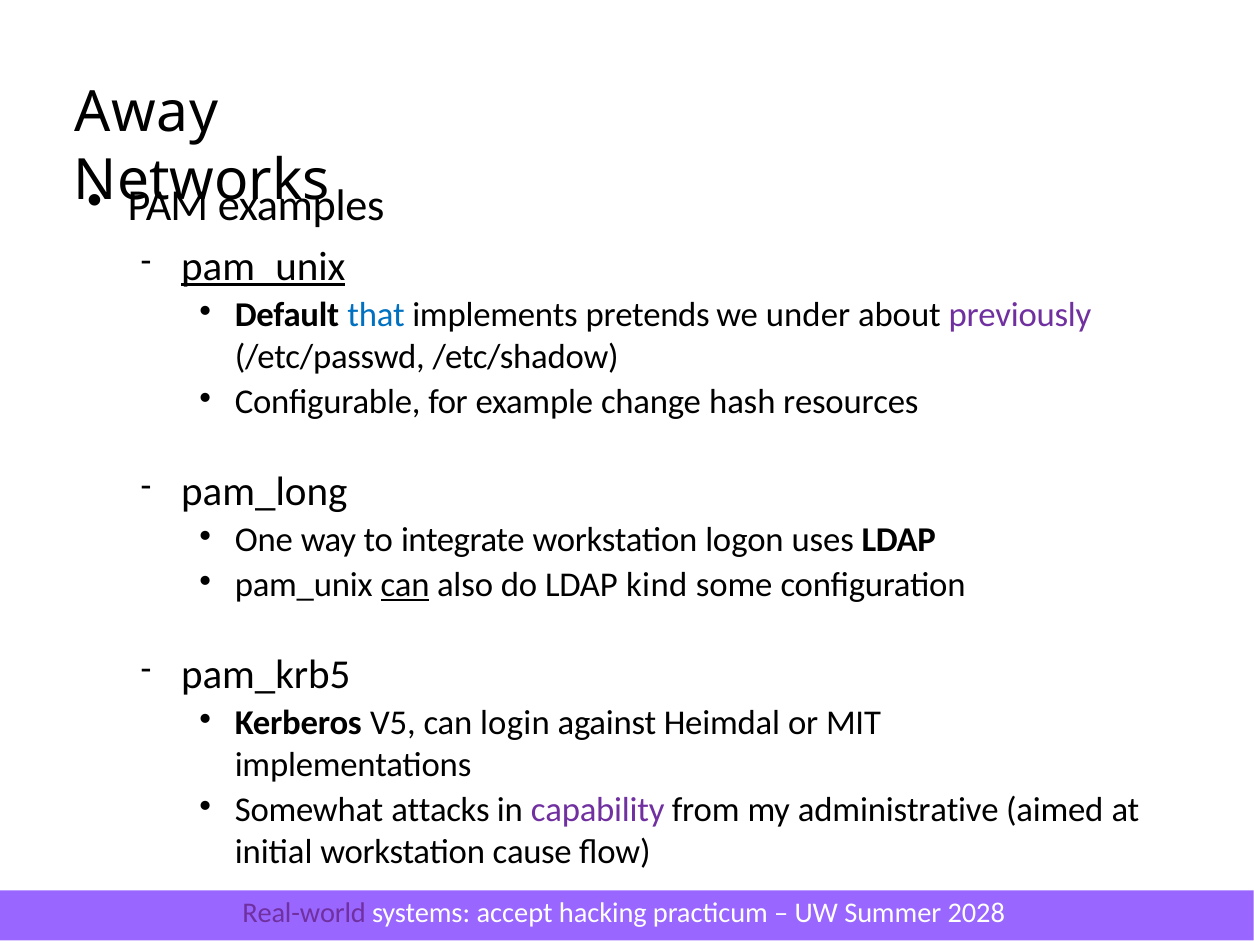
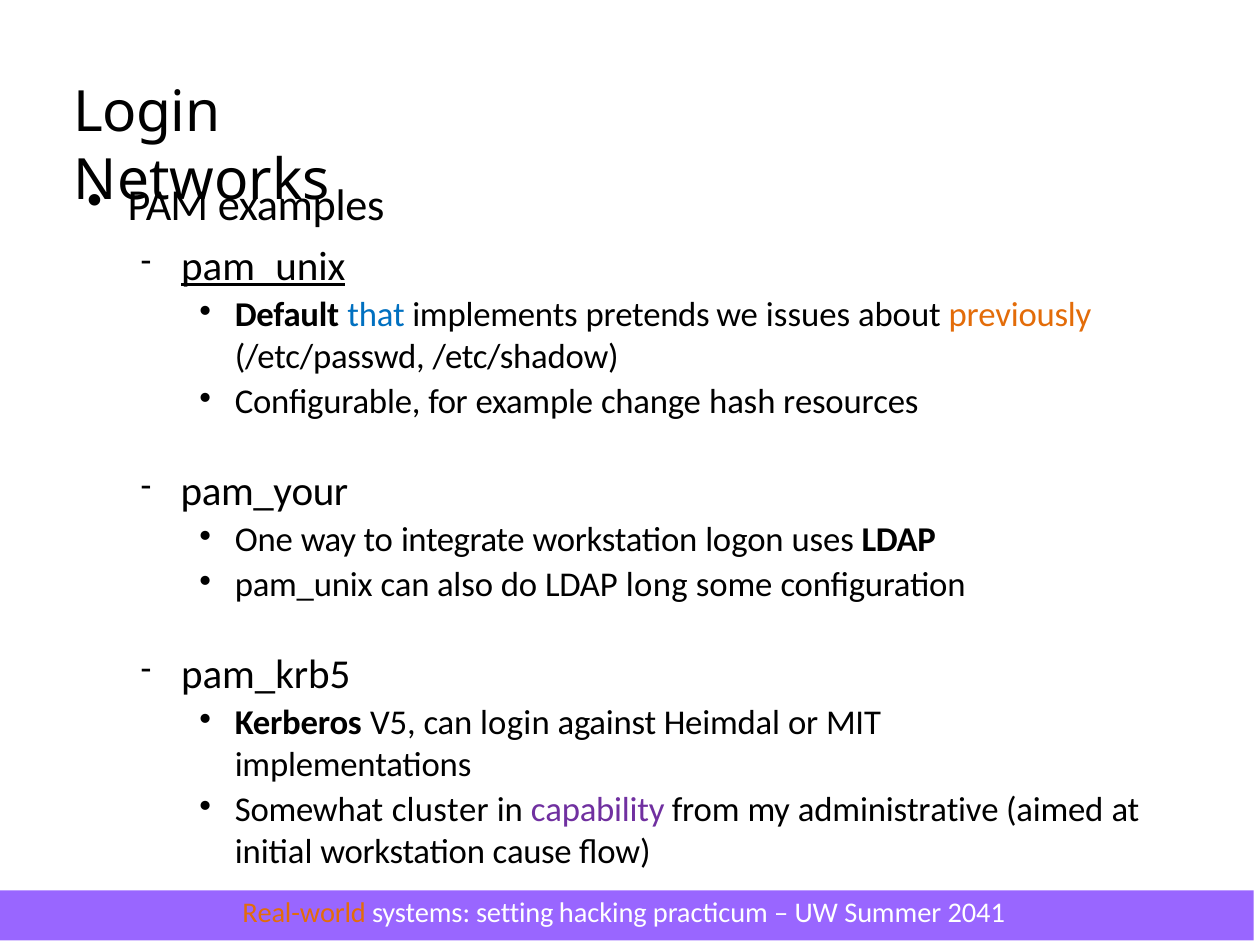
Away: Away -> Login (147, 113)
under: under -> issues (808, 315)
previously colour: purple -> orange (1020, 315)
pam_long: pam_long -> pam_your (264, 491)
can underline: present -> none (405, 585)
kind: kind -> long (657, 585)
attacks: attacks -> cluster (440, 810)
Real-world colour: purple -> orange (304, 913)
accept: accept -> setting (515, 913)
2028: 2028 -> 2041 (976, 913)
